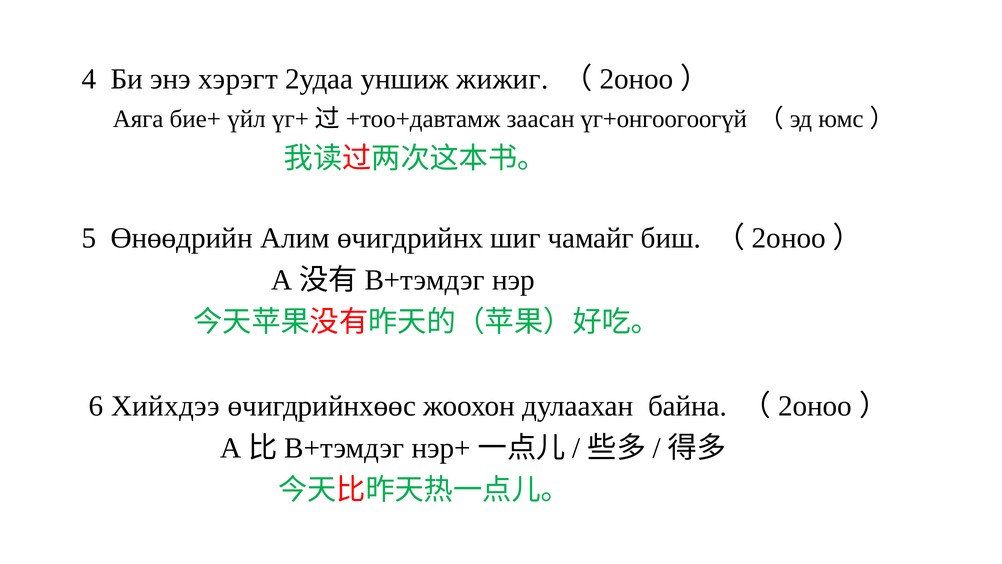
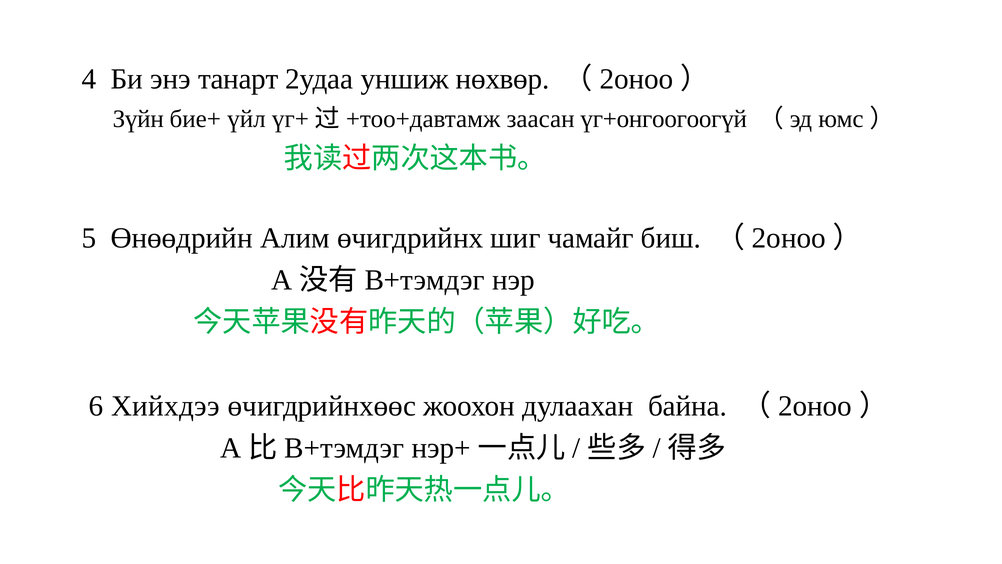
хэрэгт: хэрэгт -> танарт (238, 79)
жижиг: жижиг -> нөхвөр (503, 79)
Аяга: Аяга -> Зүйн (138, 119)
